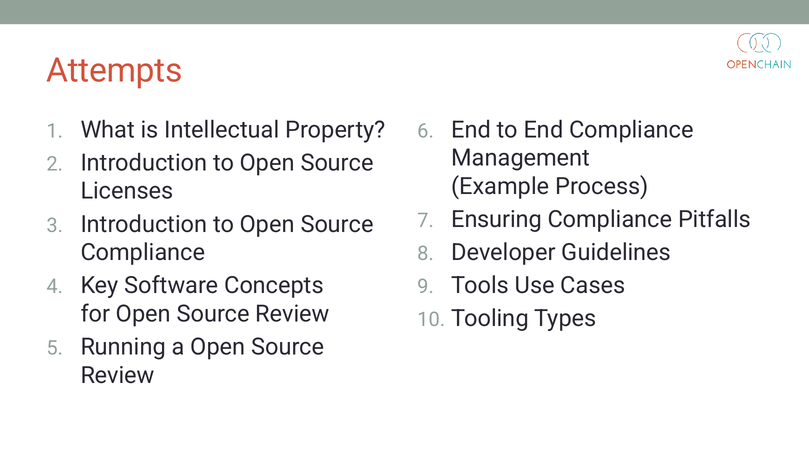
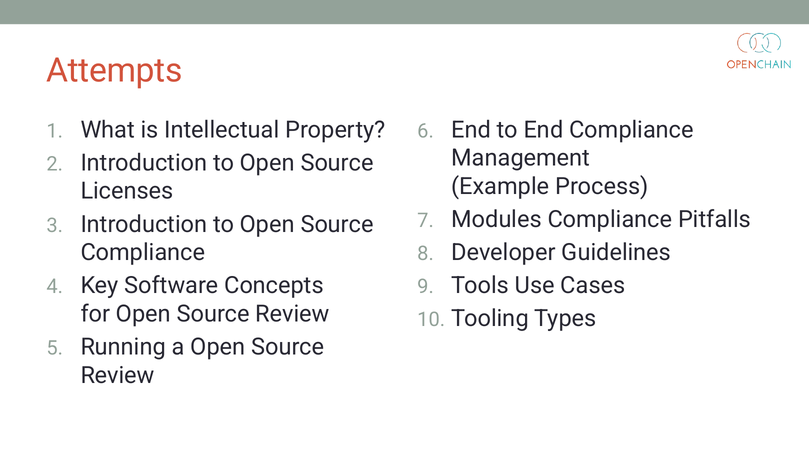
Ensuring: Ensuring -> Modules (497, 220)
